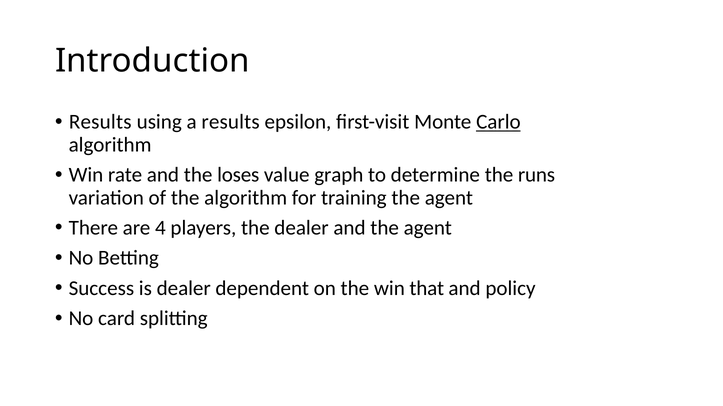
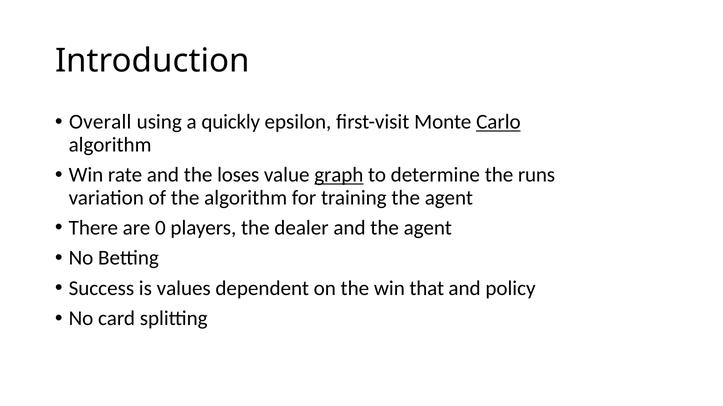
Results: Results -> Overall (100, 122)
a results: results -> quickly (231, 122)
graph underline: none -> present (339, 175)
4: 4 -> 0 (160, 228)
is dealer: dealer -> values (184, 289)
